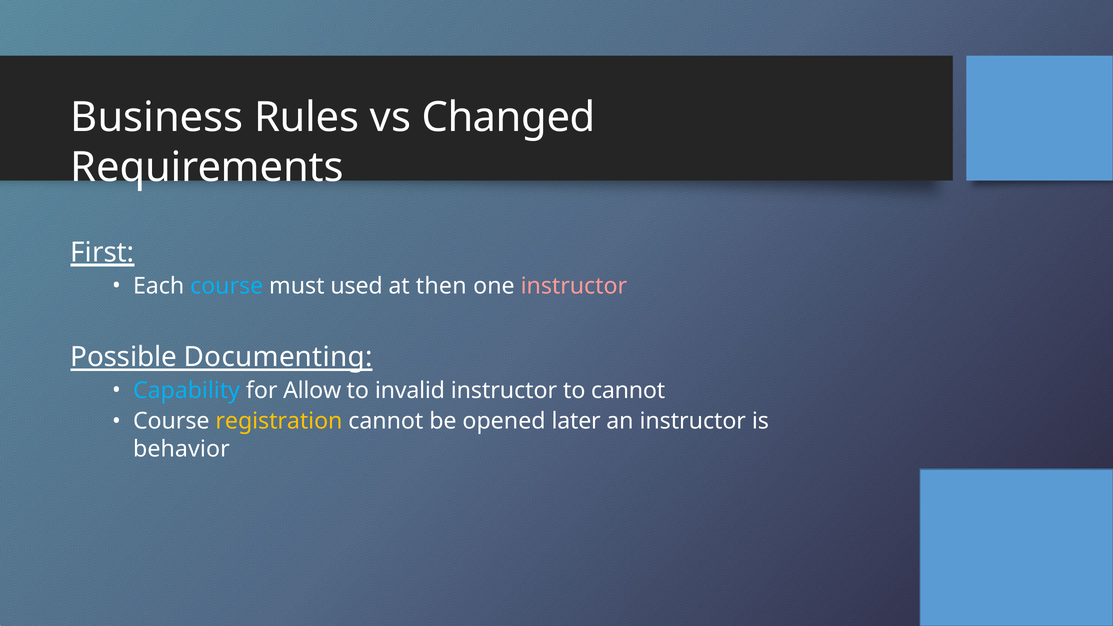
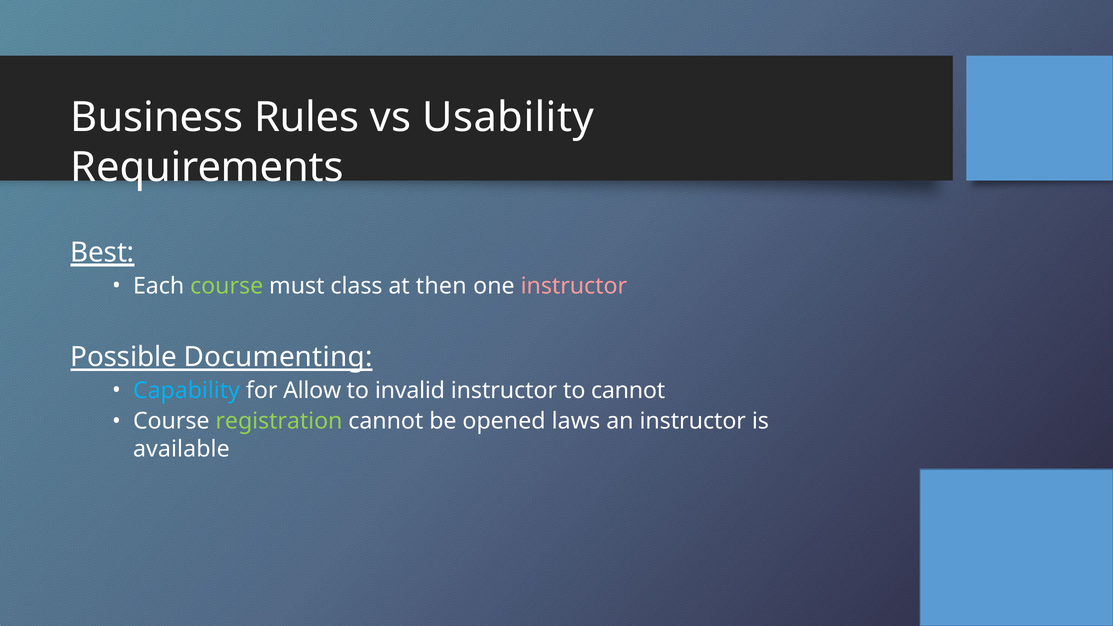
Changed: Changed -> Usability (508, 117)
First: First -> Best (102, 252)
course colour: light blue -> light green (227, 286)
used: used -> class (356, 286)
registration colour: yellow -> light green (279, 421)
later: later -> laws (576, 421)
behavior: behavior -> available (181, 449)
